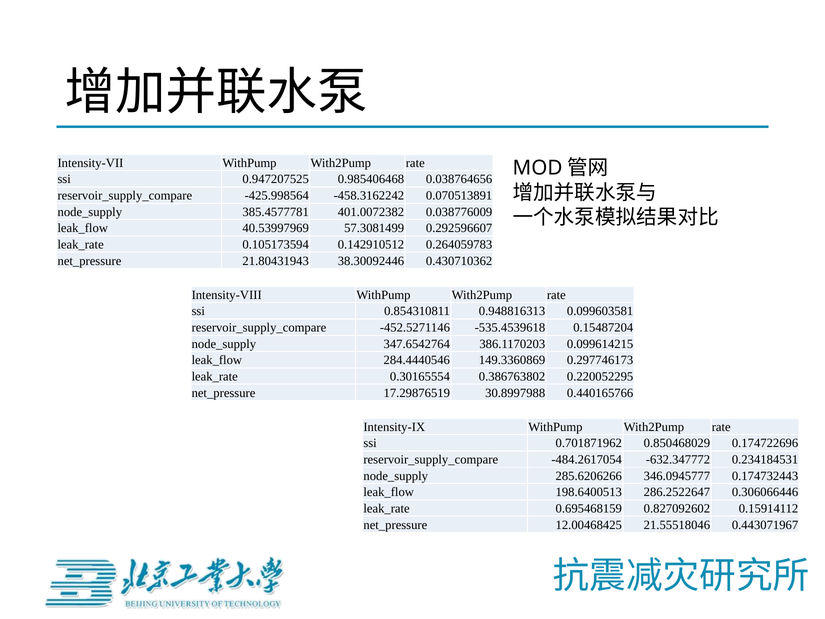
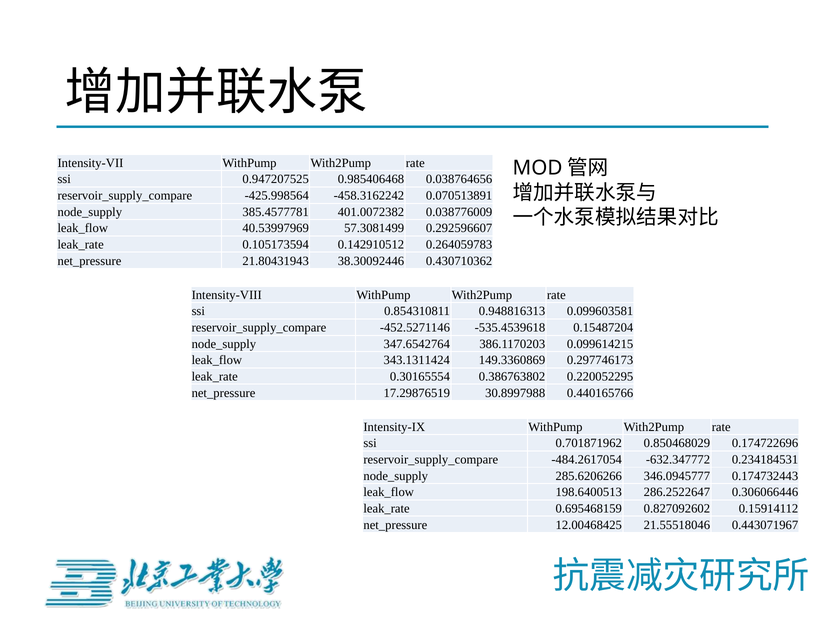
284.4440546: 284.4440546 -> 343.1311424 (417, 360)
